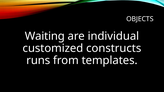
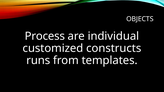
Waiting: Waiting -> Process (45, 36)
